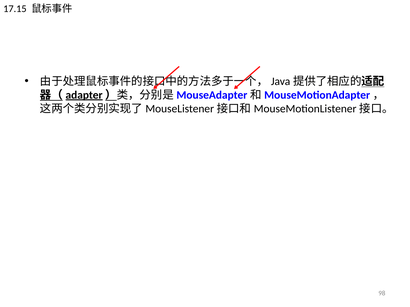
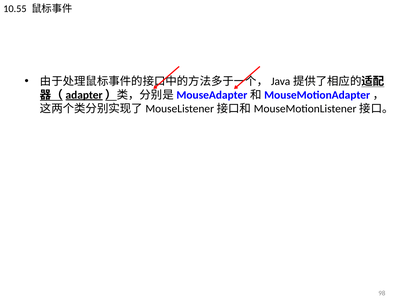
17.15: 17.15 -> 10.55 (15, 9)
